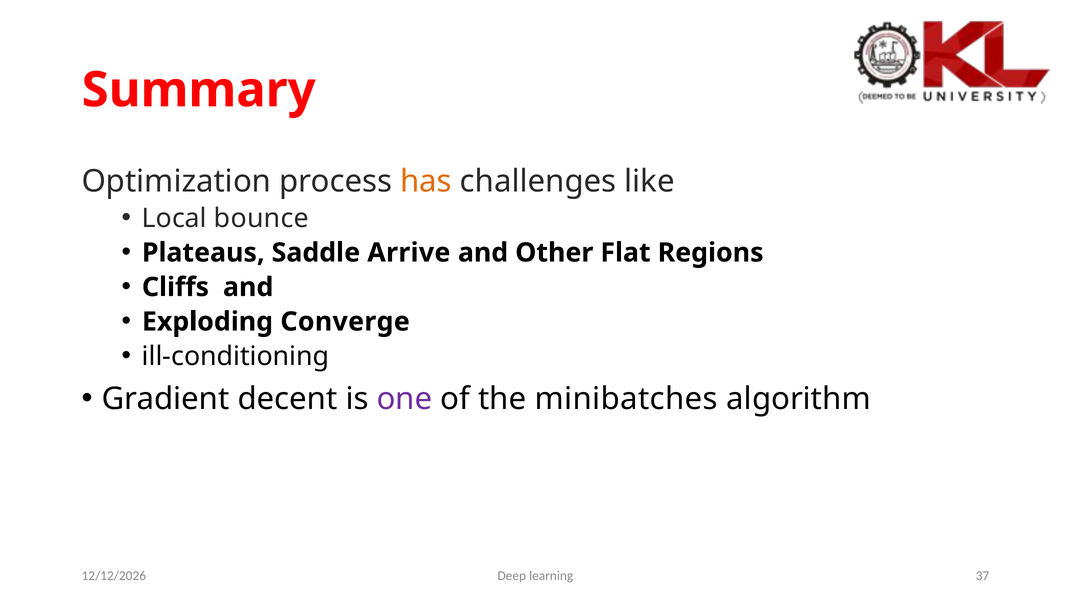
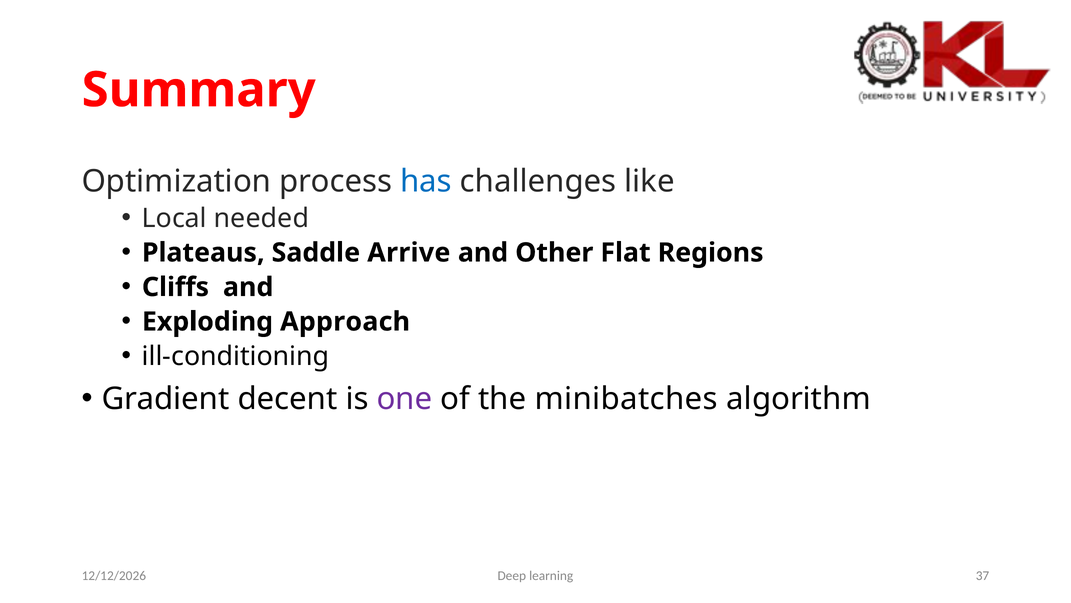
has colour: orange -> blue (426, 181)
bounce: bounce -> needed (261, 218)
Converge: Converge -> Approach (345, 321)
